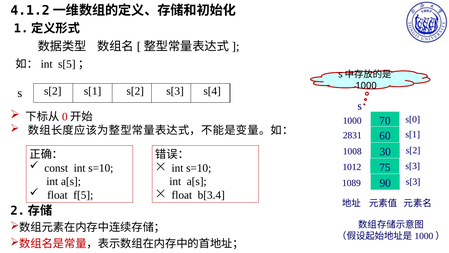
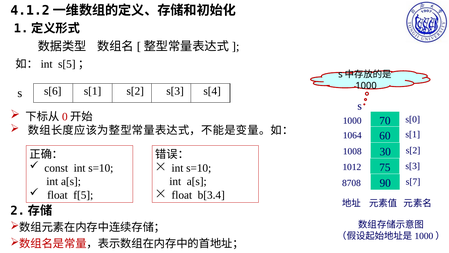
s[2: s[2 -> s[6 (53, 91)
2831: 2831 -> 1064 (352, 135)
90 s[3: s[3 -> s[7 (413, 181)
1089: 1089 -> 8708 (351, 183)
